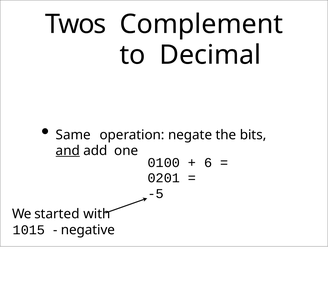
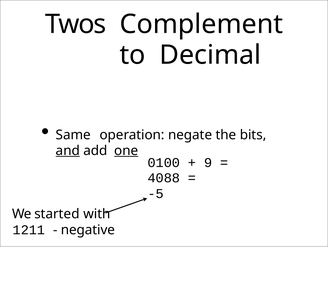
one underline: none -> present (126, 150)
6: 6 -> 9 (208, 162)
0201: 0201 -> 4088 (164, 178)
1015: 1015 -> 1211 (29, 230)
